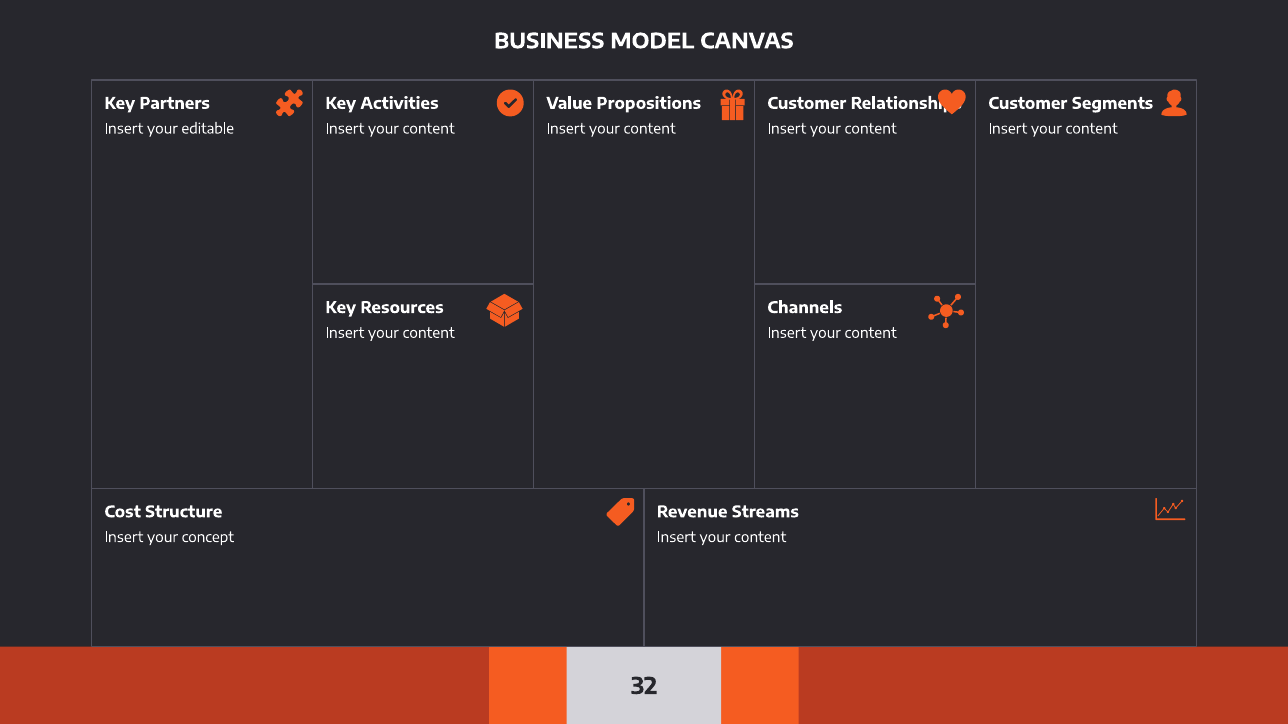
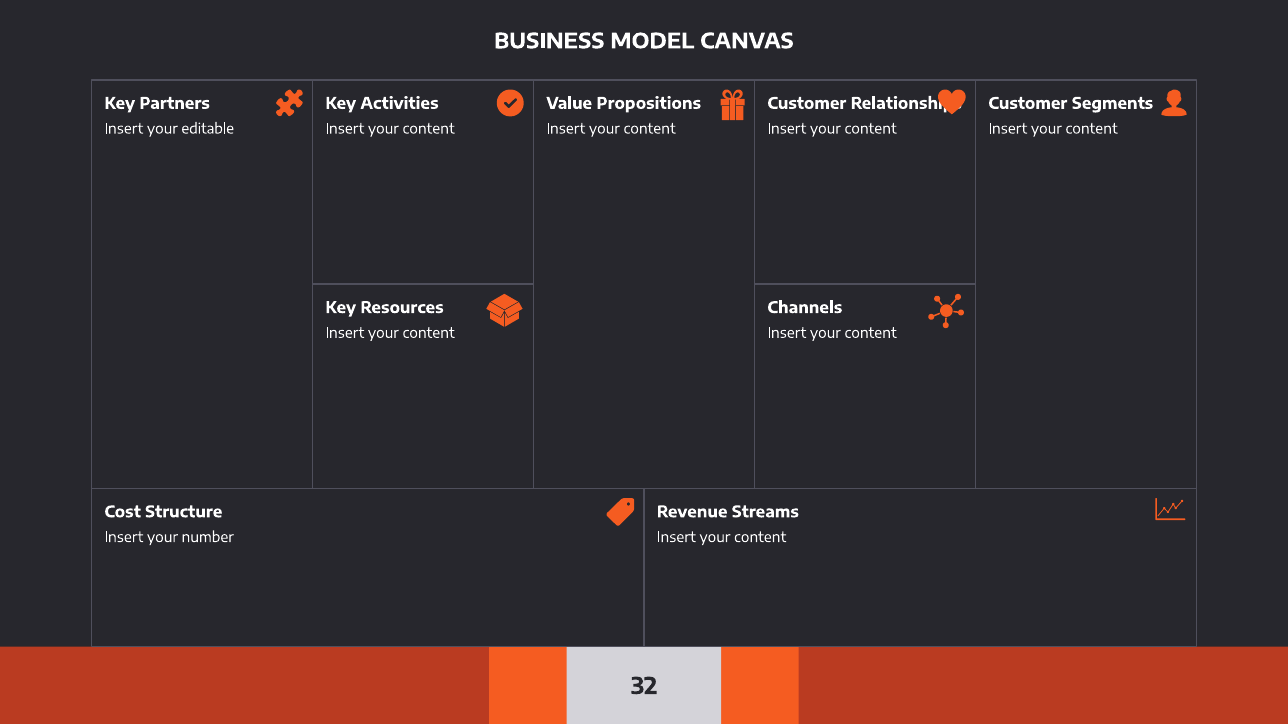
concept: concept -> number (208, 538)
